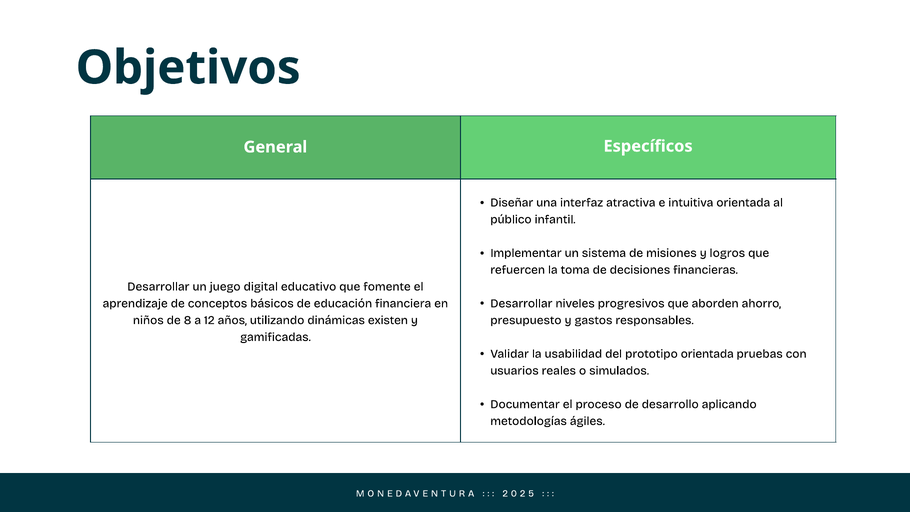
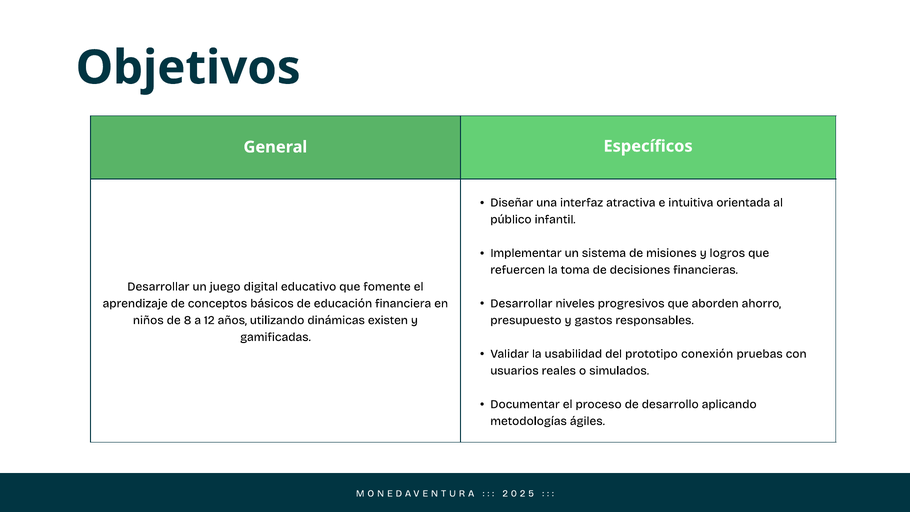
prototipo orientada: orientada -> conexión (707, 354)
